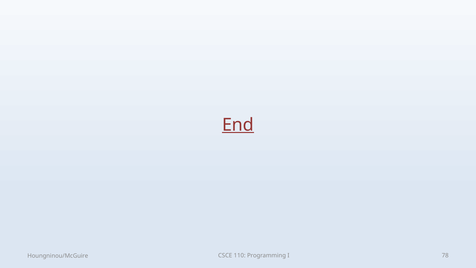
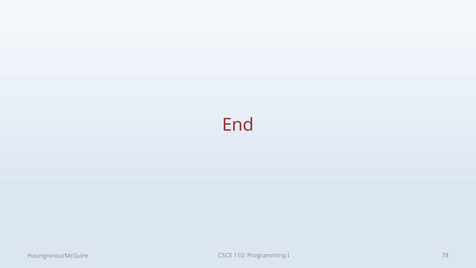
End underline: present -> none (238, 125)
